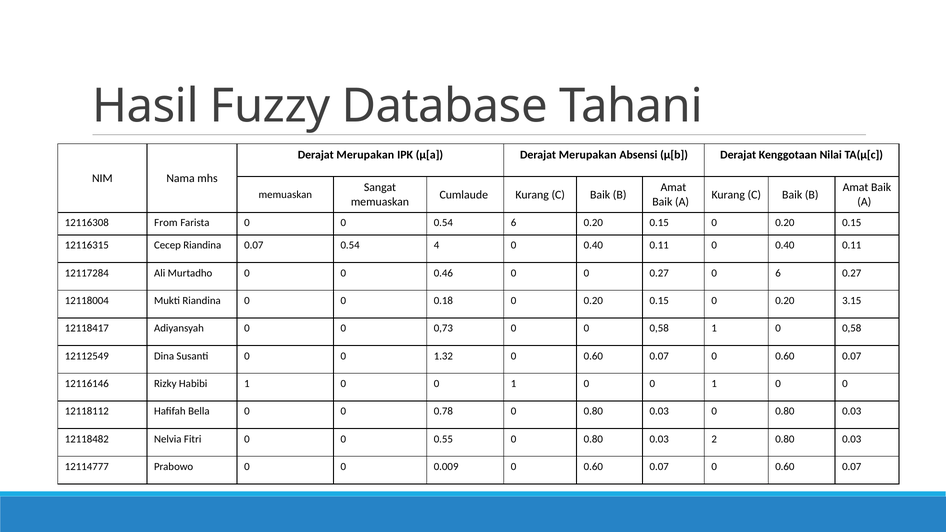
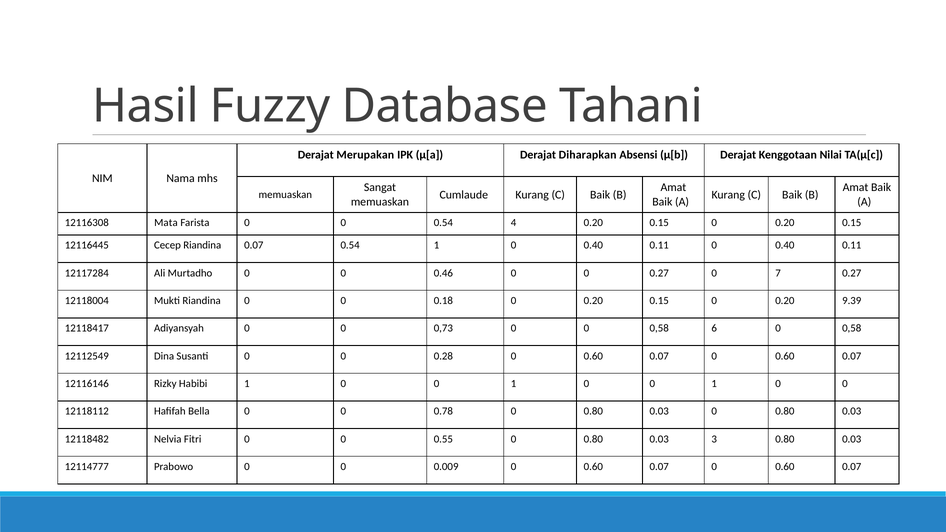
µ[a Derajat Merupakan: Merupakan -> Diharapkan (588, 155)
From: From -> Mata (166, 223)
0.54 6: 6 -> 4 (514, 223)
12116315: 12116315 -> 12116445 (87, 245)
0.54 4: 4 -> 1 (437, 245)
0 6: 6 -> 7 (778, 273)
3.15: 3.15 -> 9.39 (852, 301)
0,58 1: 1 -> 6 (714, 328)
1.32: 1.32 -> 0.28 (443, 356)
2: 2 -> 3 (714, 439)
